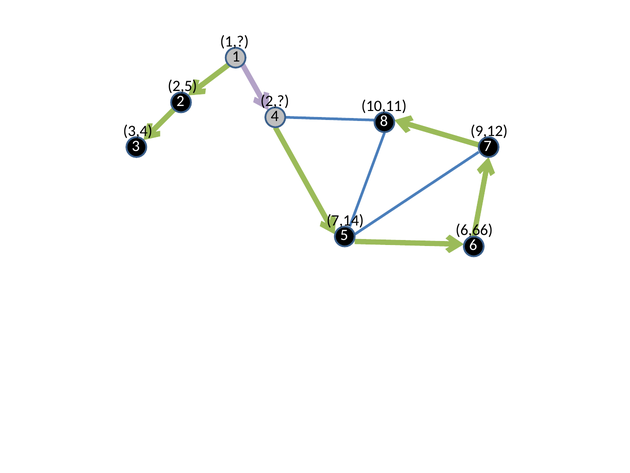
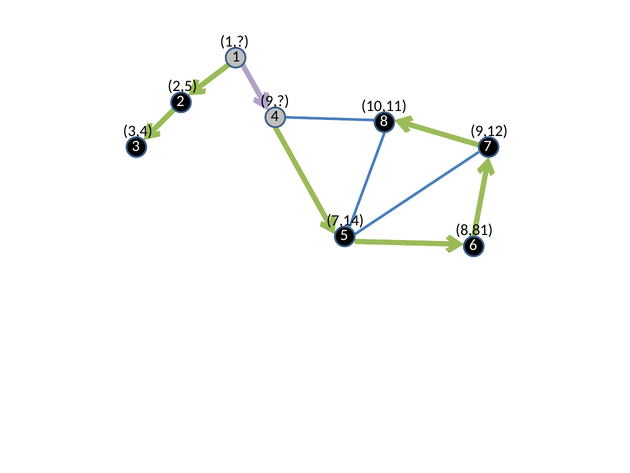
2: 2 -> 9 (275, 101)
6,66: 6,66 -> 8,81 (474, 230)
